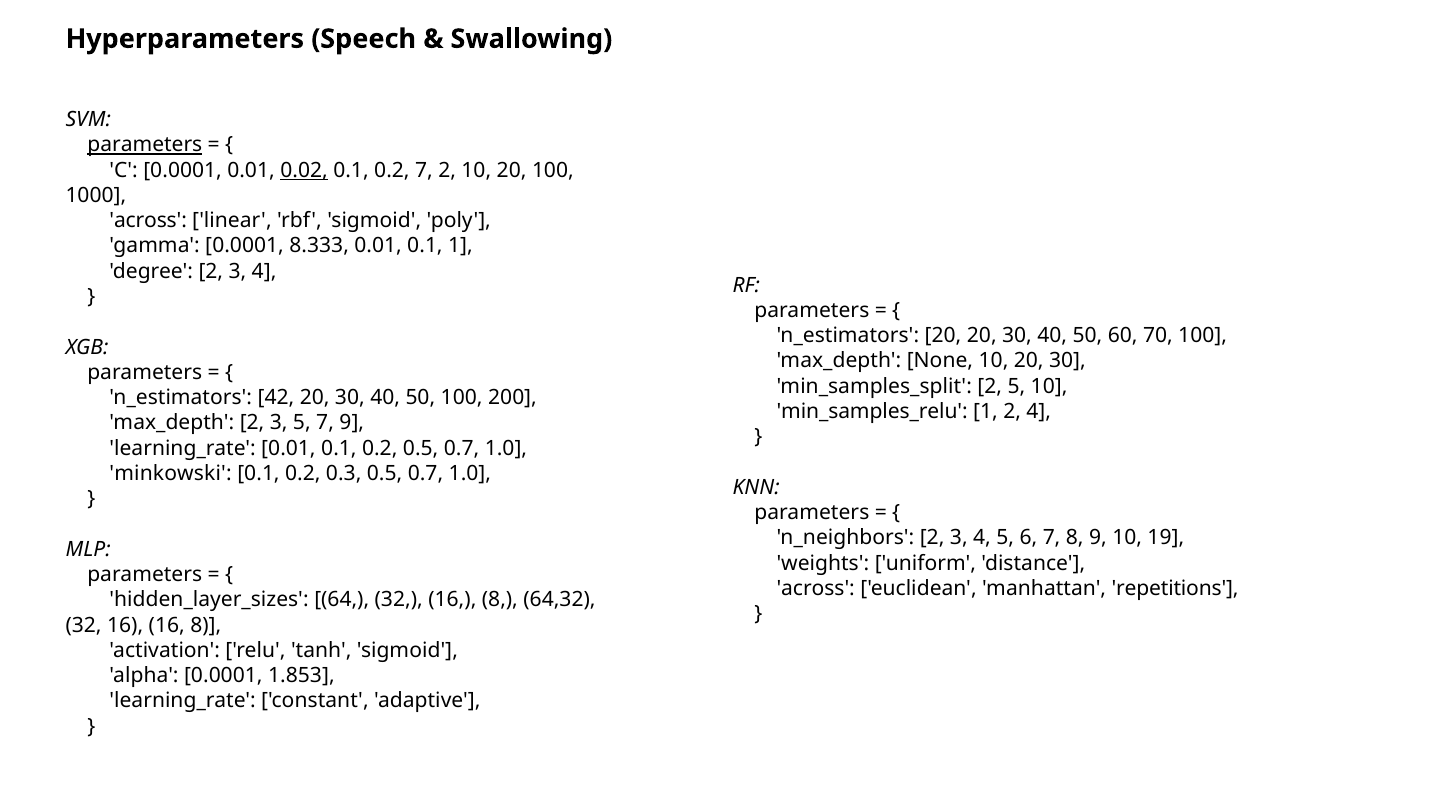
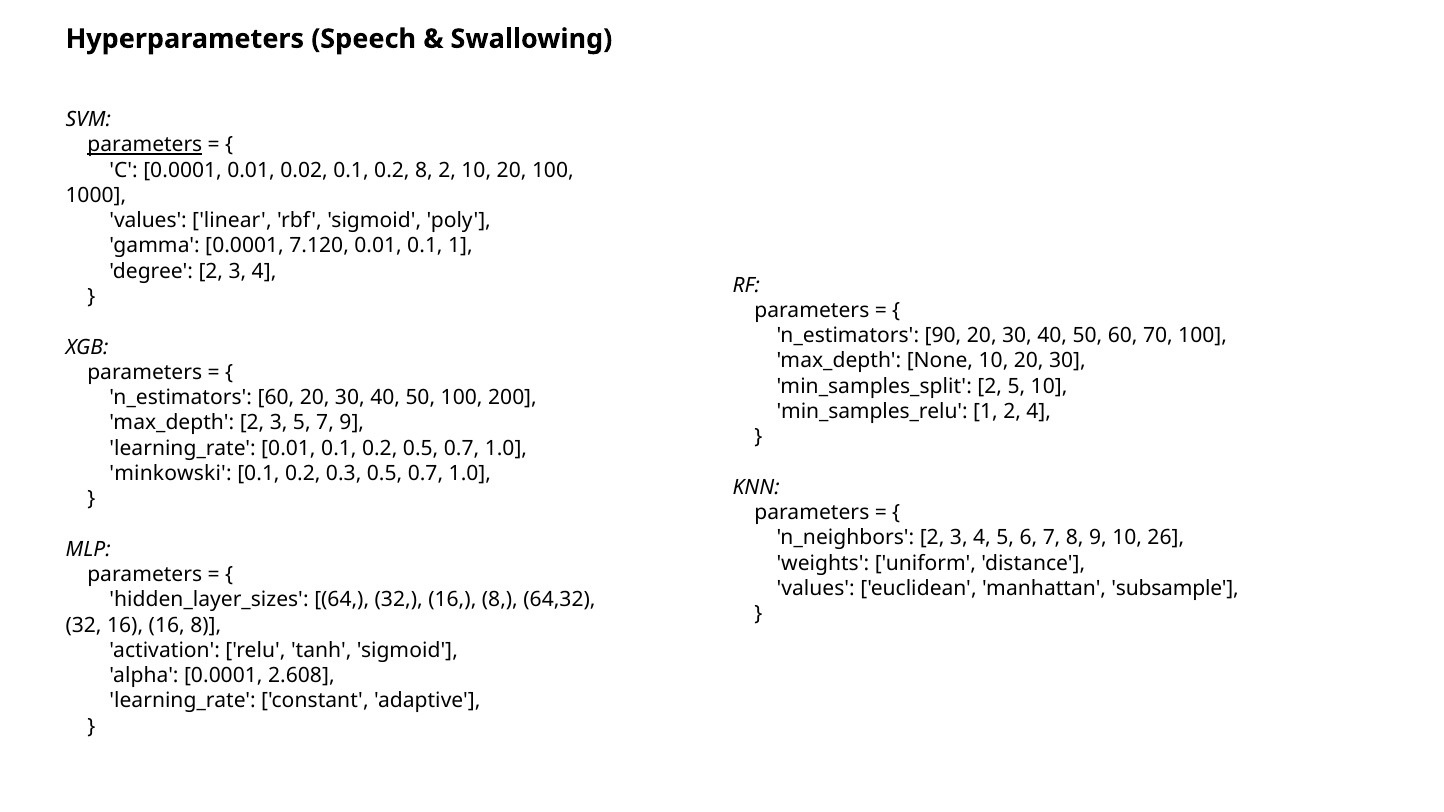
0.02 underline: present -> none (304, 170)
0.2 7: 7 -> 8 (424, 170)
across: across -> values (148, 221)
8.333: 8.333 -> 7.120 (319, 246)
n_estimators 20: 20 -> 90 (943, 336)
n_estimators 42: 42 -> 60 (276, 398)
19: 19 -> 26 (1166, 538)
across: across -> values (816, 589)
repetitions: repetitions -> subsample (1175, 589)
1.853: 1.853 -> 2.608 (301, 676)
